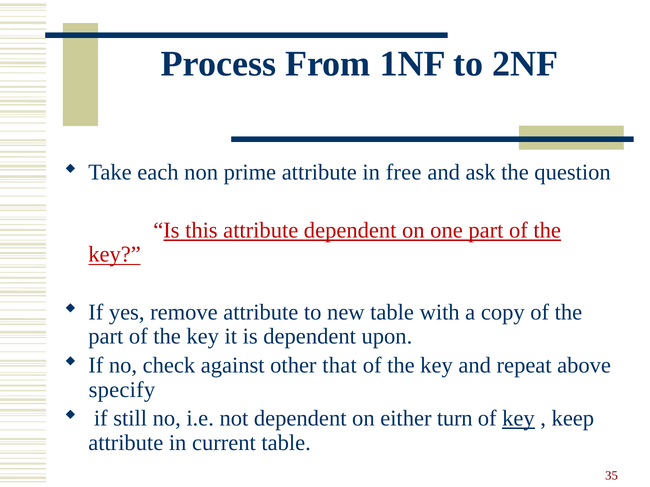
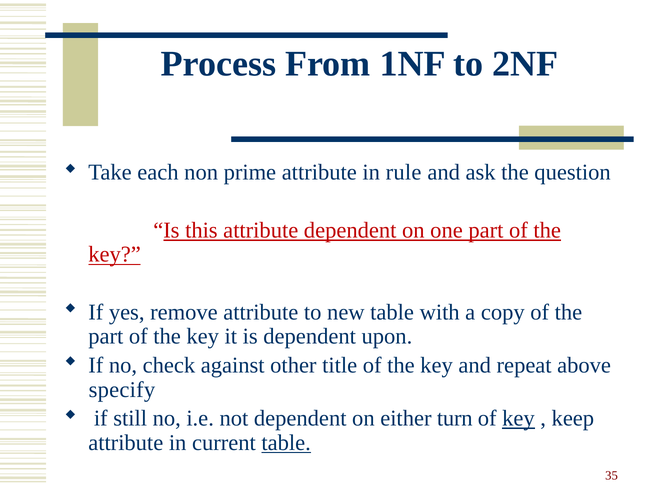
free: free -> rule (404, 173)
that: that -> title (340, 366)
table underline: none -> present (286, 443)
